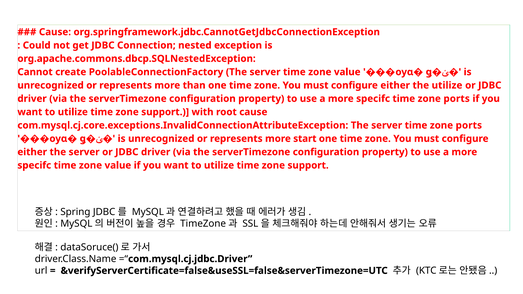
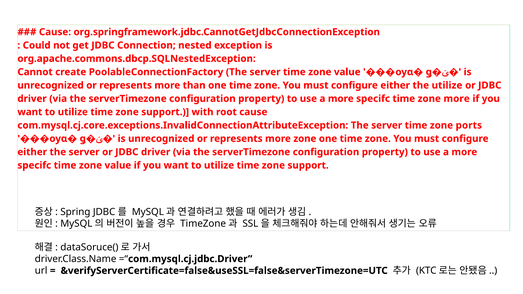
specifc time zone ports: ports -> more (457, 99)
more start: start -> zone (305, 139)
